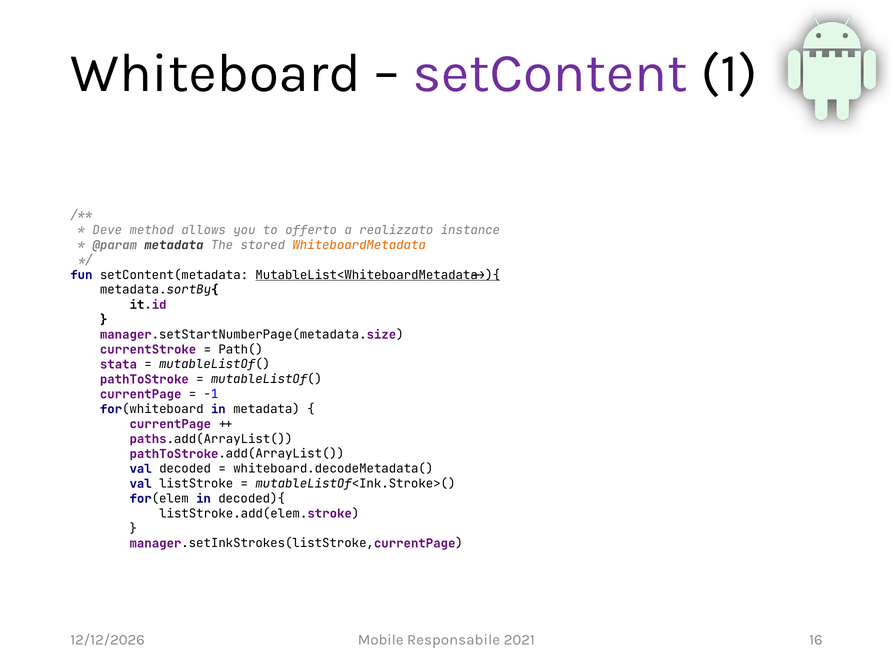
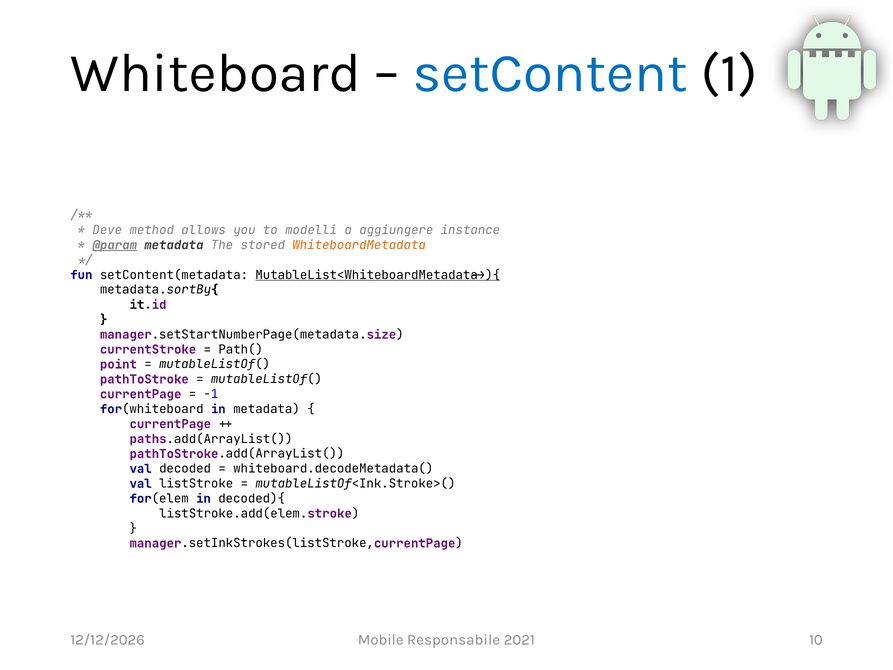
setContent colour: purple -> blue (550, 73)
offerto: offerto -> modelli (311, 230)
realizzato: realizzato -> aggiungere (396, 230)
@param underline: none -> present (115, 245)
stata: stata -> point (118, 364)
16: 16 -> 10 (816, 640)
